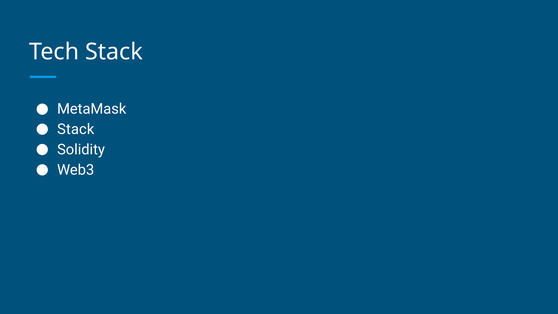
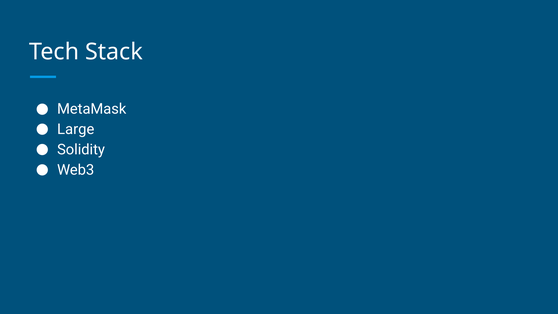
Stack: Stack -> Large (76, 129)
